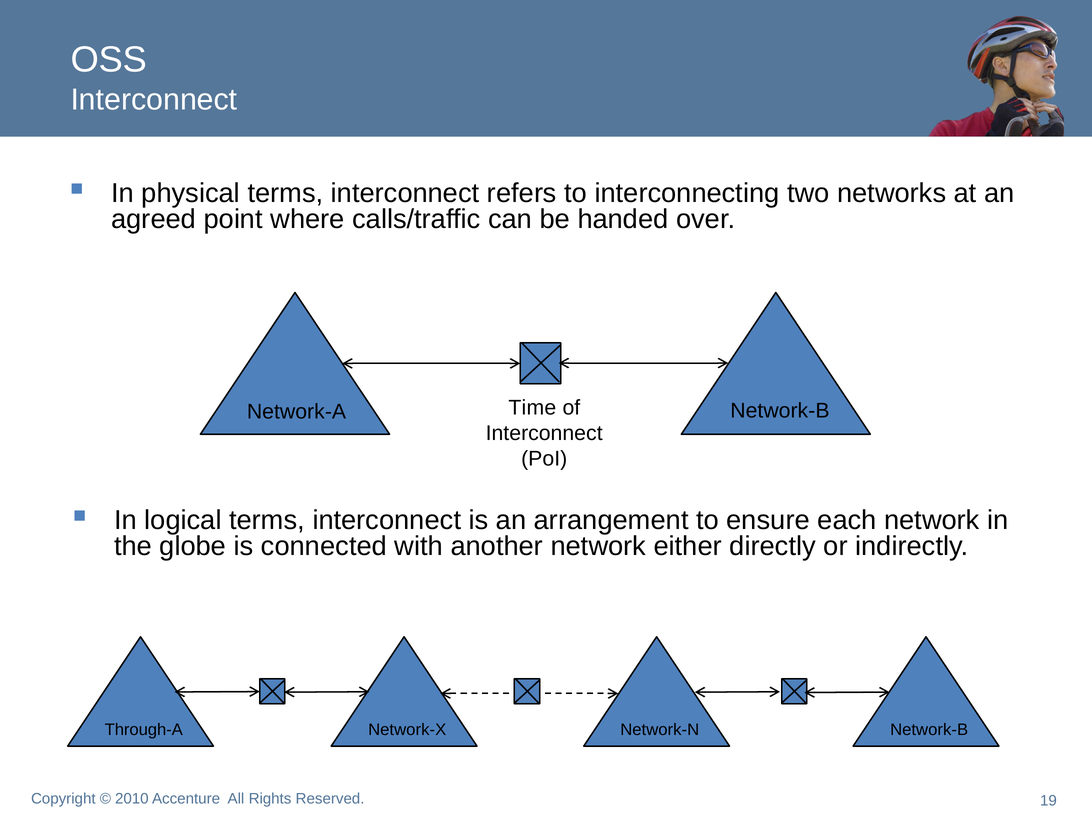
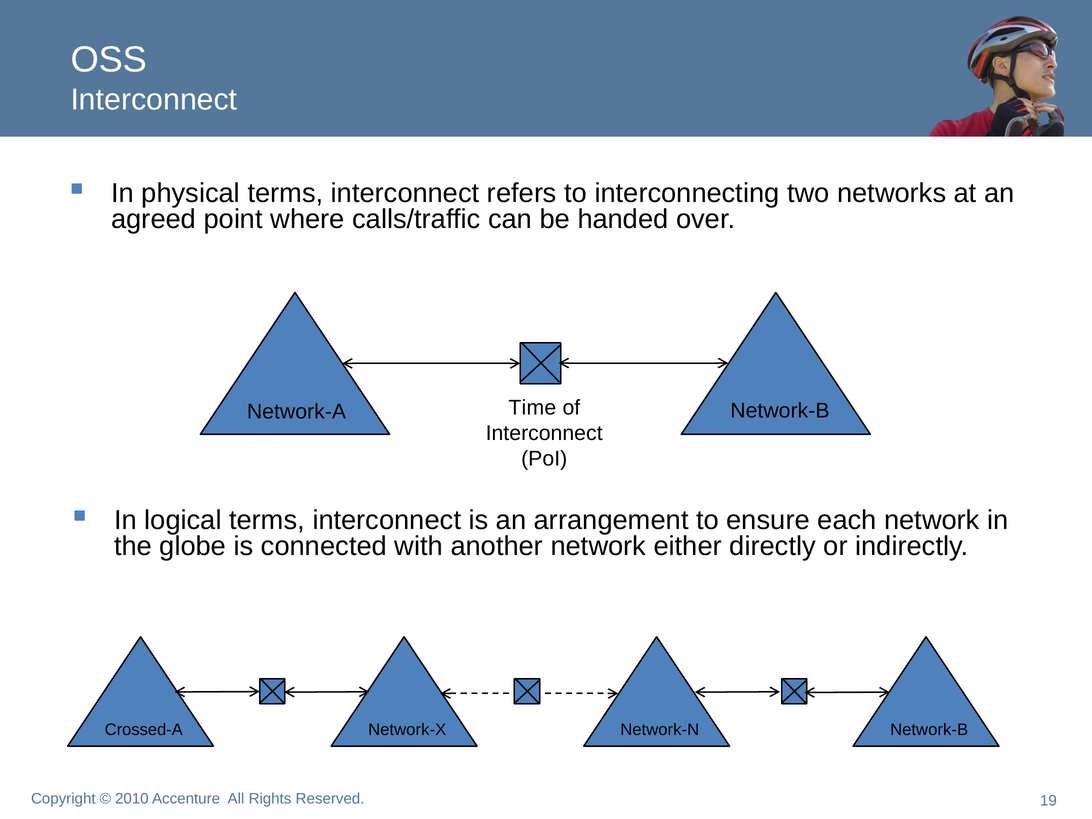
Through-A: Through-A -> Crossed-A (144, 730)
